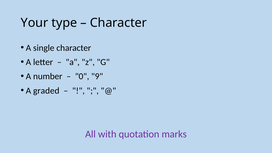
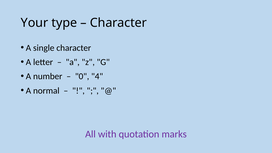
9: 9 -> 4 (97, 76)
graded: graded -> normal (46, 91)
